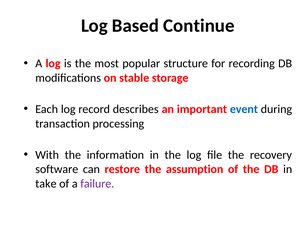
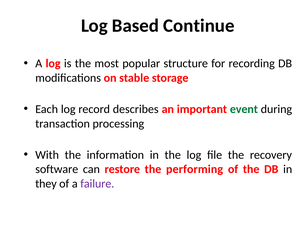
event colour: blue -> green (244, 109)
assumption: assumption -> performing (195, 169)
take: take -> they (46, 184)
